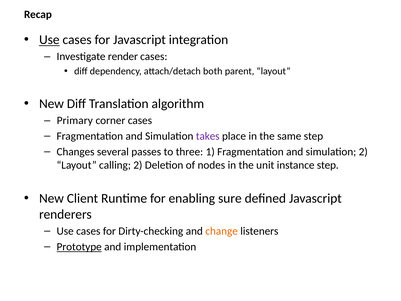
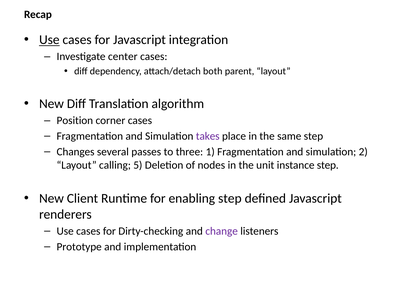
render: render -> center (123, 57)
Primary: Primary -> Position (75, 121)
calling 2: 2 -> 5 (138, 165)
enabling sure: sure -> step (230, 198)
change colour: orange -> purple (222, 231)
Prototype underline: present -> none (79, 247)
